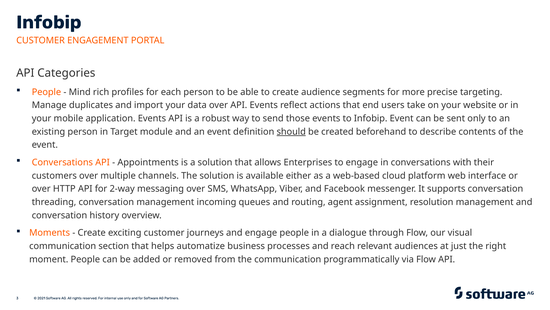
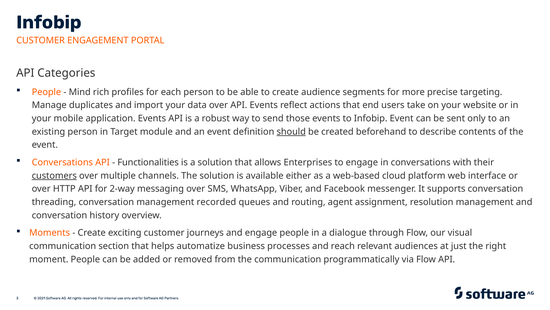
Appointments: Appointments -> Functionalities (148, 162)
customers underline: none -> present (54, 175)
incoming: incoming -> recorded (216, 202)
